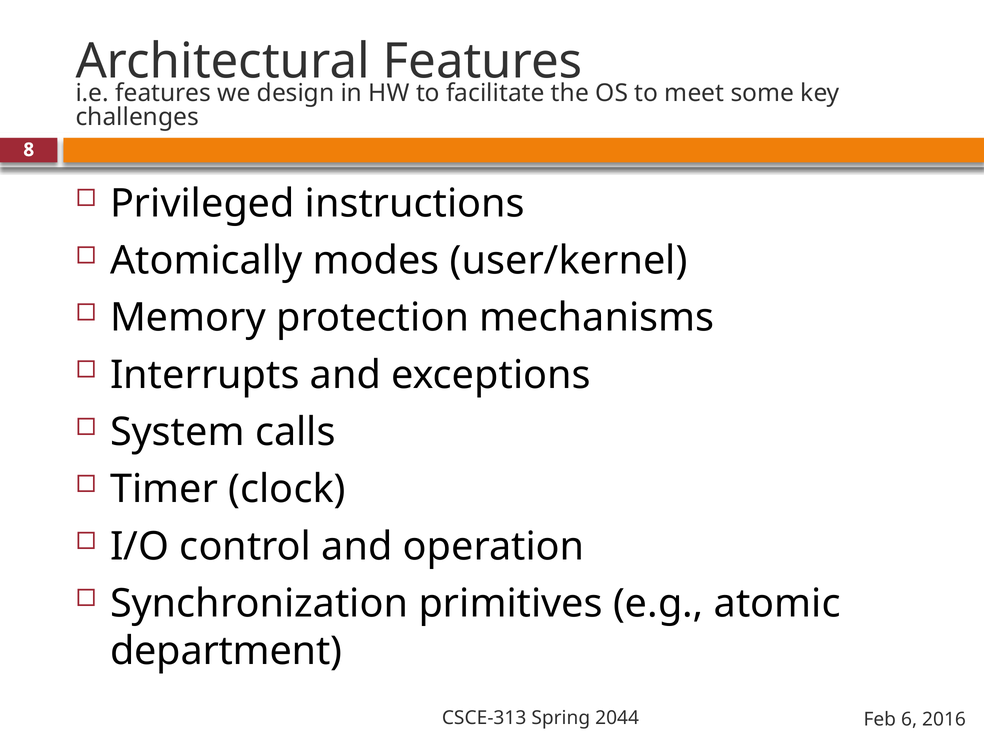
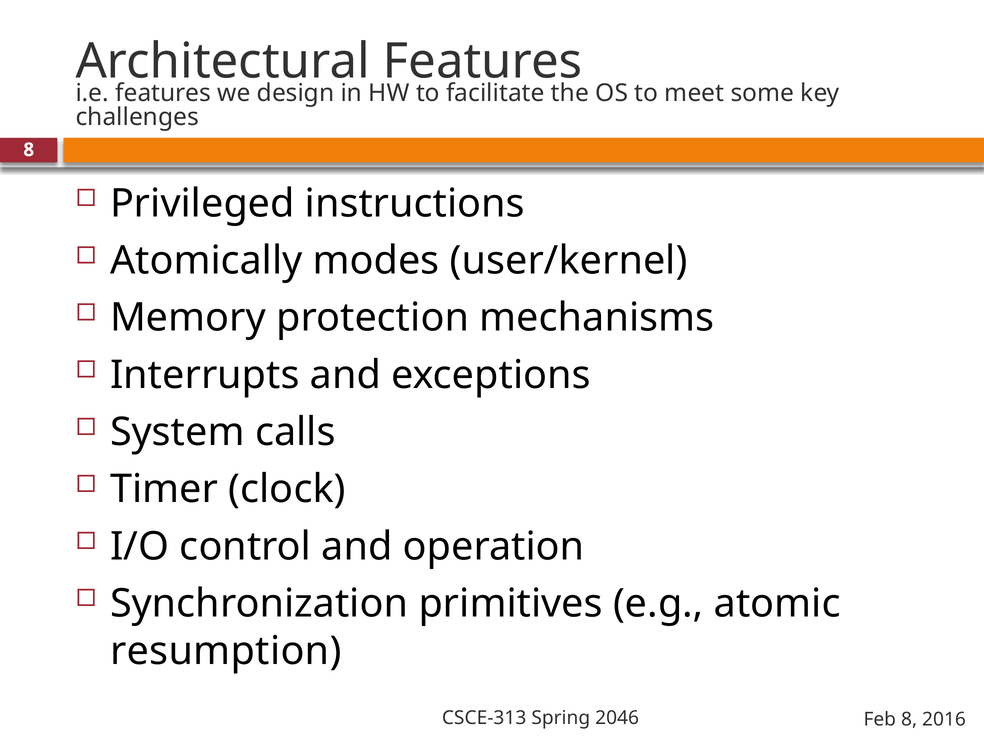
department: department -> resumption (226, 651)
2044: 2044 -> 2046 (617, 718)
Feb 6: 6 -> 8 (909, 720)
